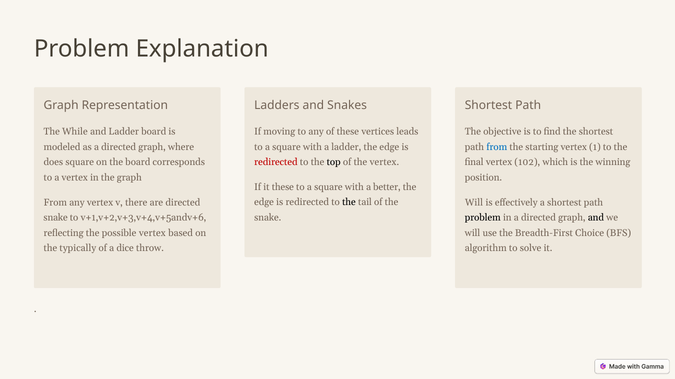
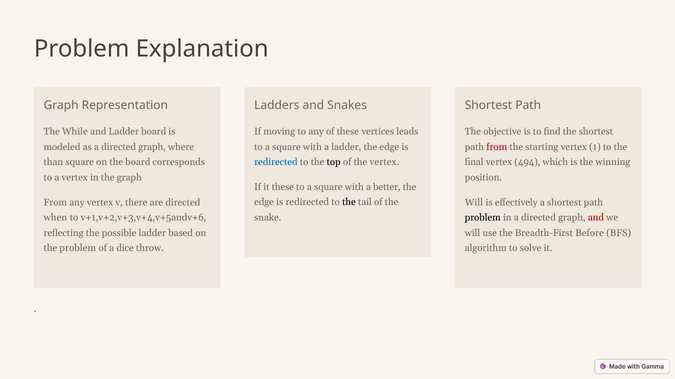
from colour: blue -> red (497, 147)
does: does -> than (53, 162)
redirected colour: red -> blue (276, 162)
102: 102 -> 494 (527, 162)
snake: snake -> when (55, 218)
and colour: black -> red (596, 218)
possible vertex: vertex -> ladder (152, 233)
Choice: Choice -> Before (590, 233)
the typically: typically -> problem (78, 248)
